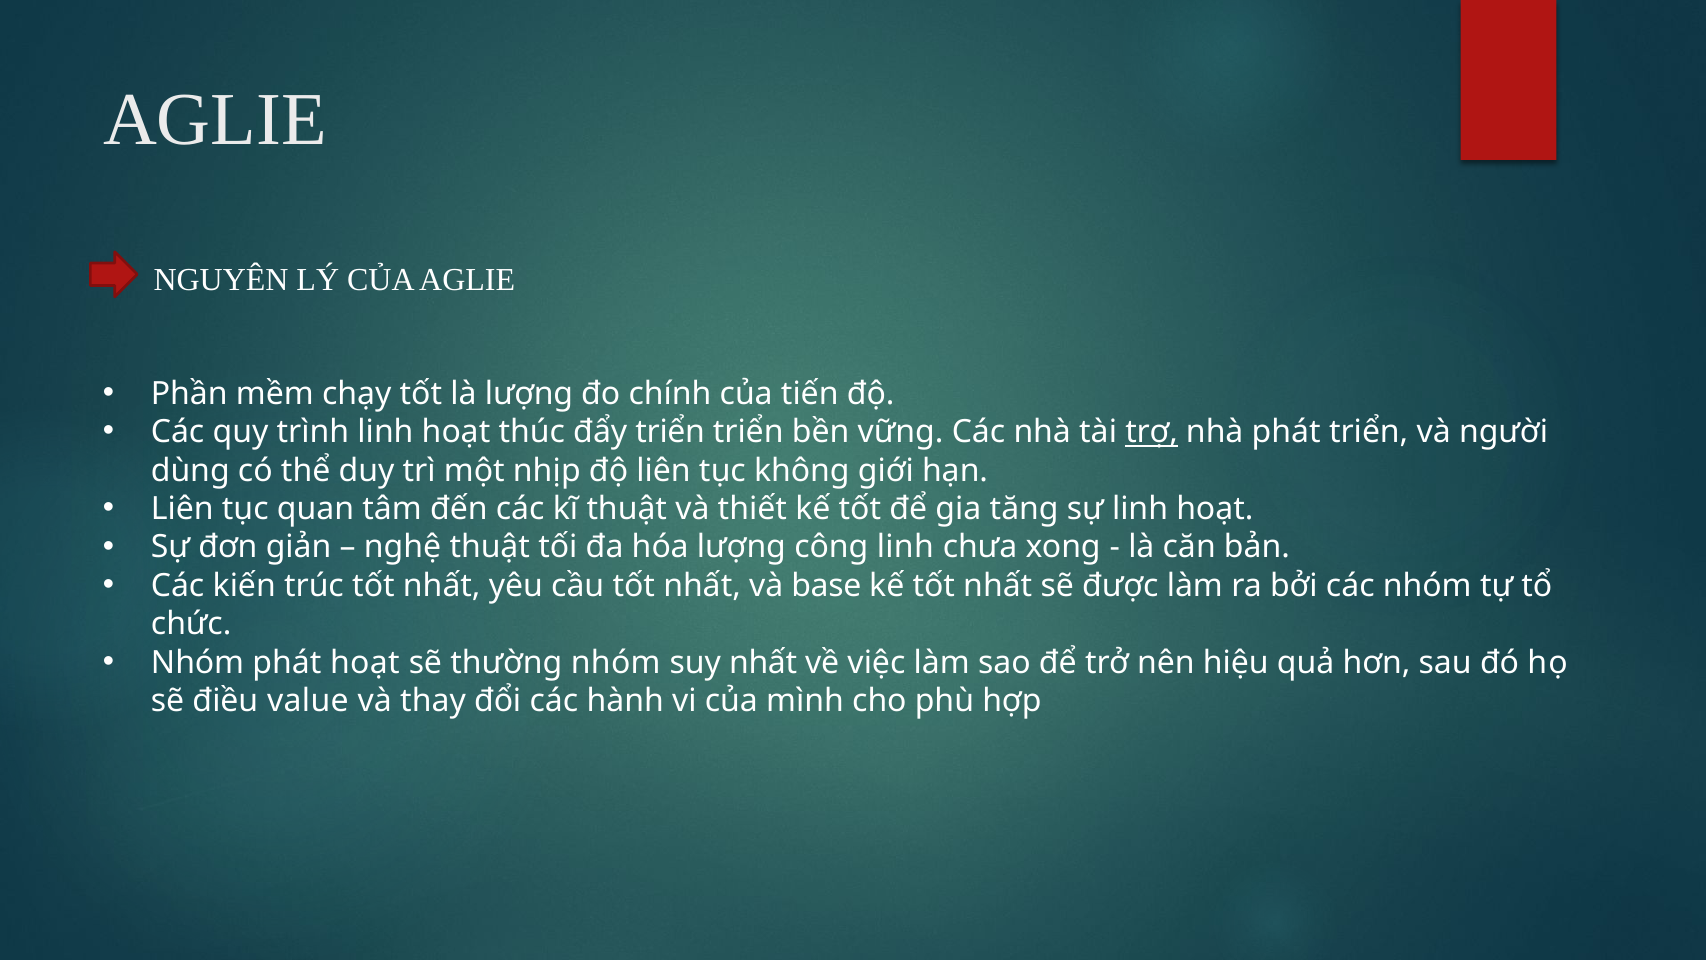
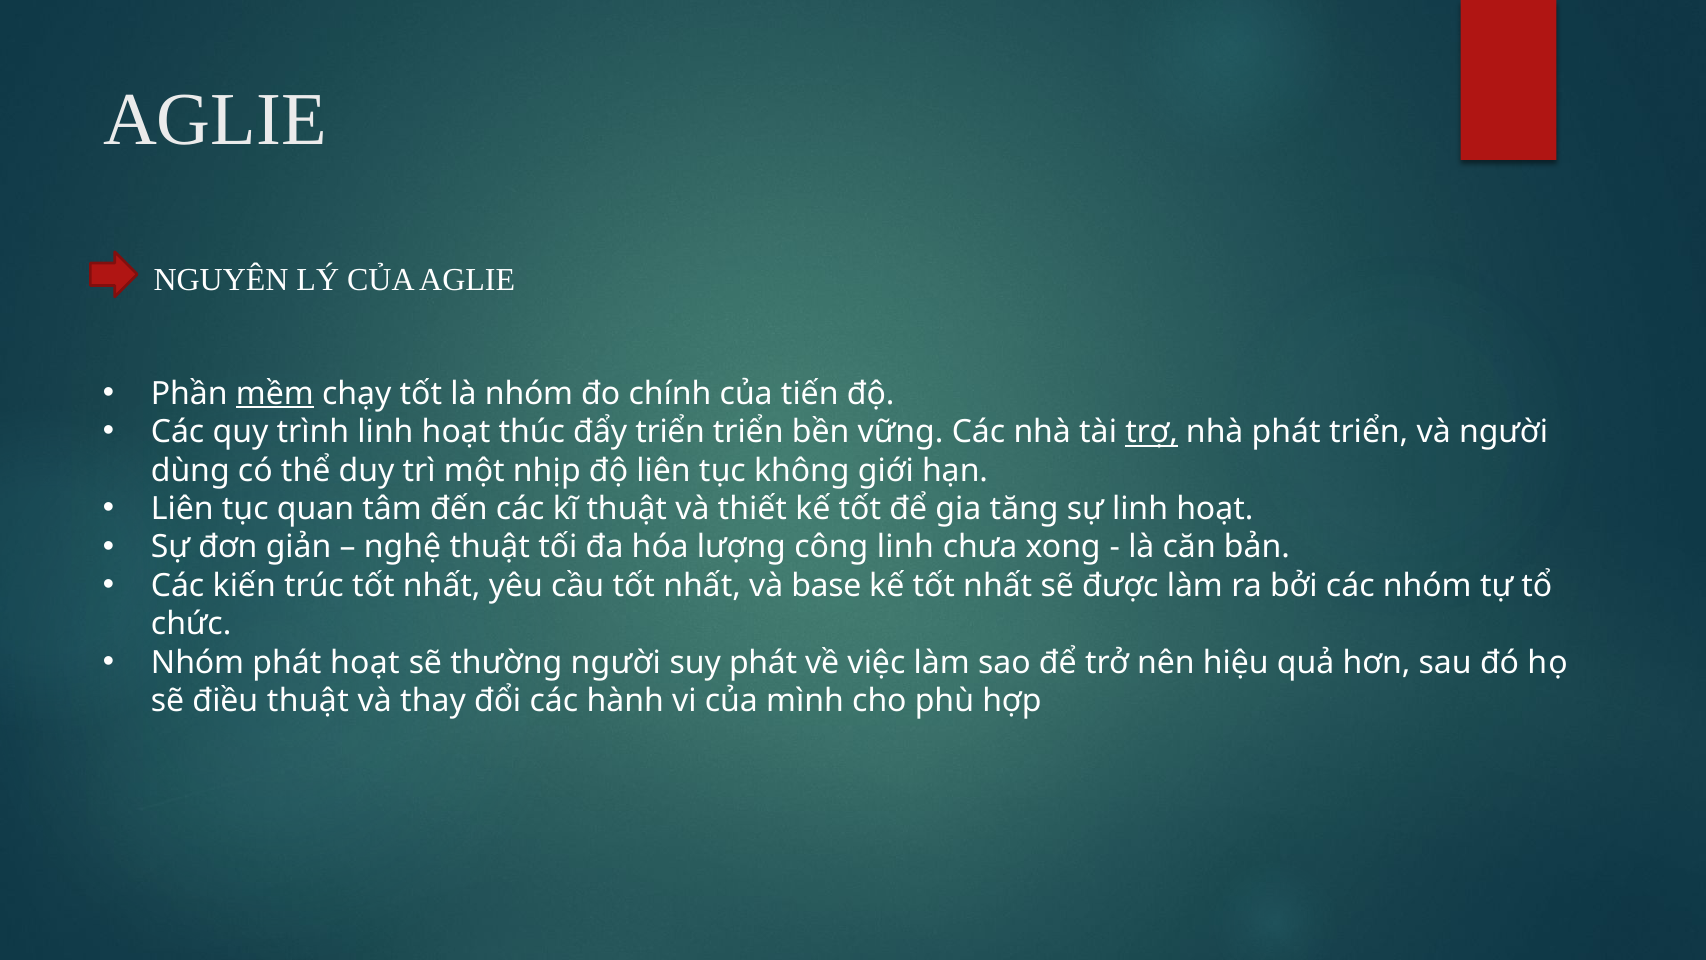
mềm underline: none -> present (275, 393)
là lượng: lượng -> nhóm (529, 393)
thường nhóm: nhóm -> người (616, 662)
suy nhất: nhất -> phát (763, 662)
điều value: value -> thuật (308, 701)
